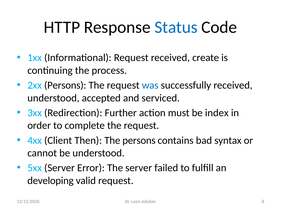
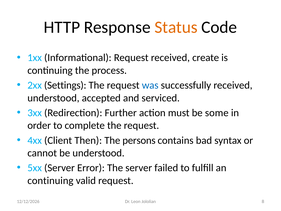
Status colour: blue -> orange (176, 27)
2xx Persons: Persons -> Settings (65, 85)
index: index -> some (217, 113)
developing: developing -> continuing (50, 180)
